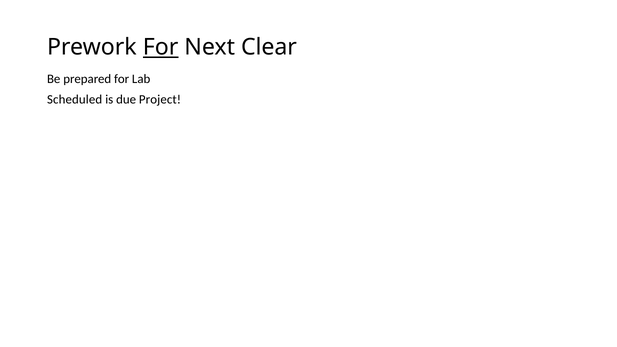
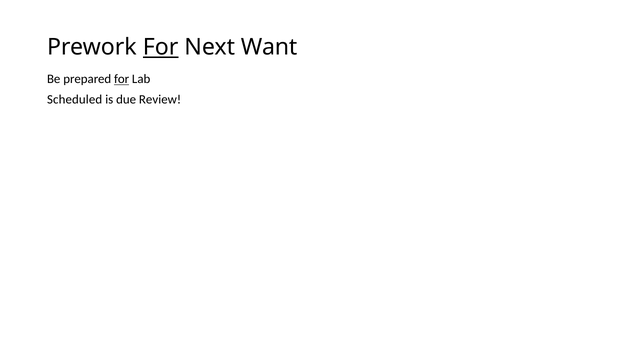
Clear: Clear -> Want (269, 47)
for underline: none -> present (122, 79)
Project: Project -> Review (160, 100)
